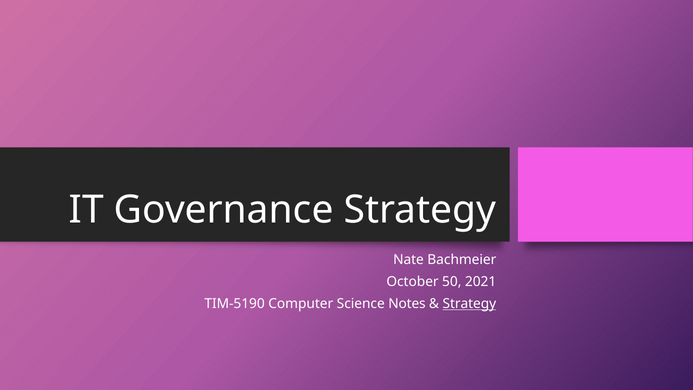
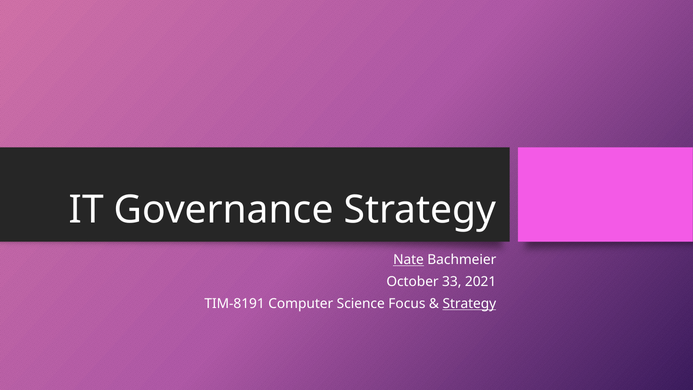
Nate underline: none -> present (408, 260)
50: 50 -> 33 (452, 282)
TIM-5190: TIM-5190 -> TIM-8191 (235, 304)
Notes: Notes -> Focus (407, 304)
